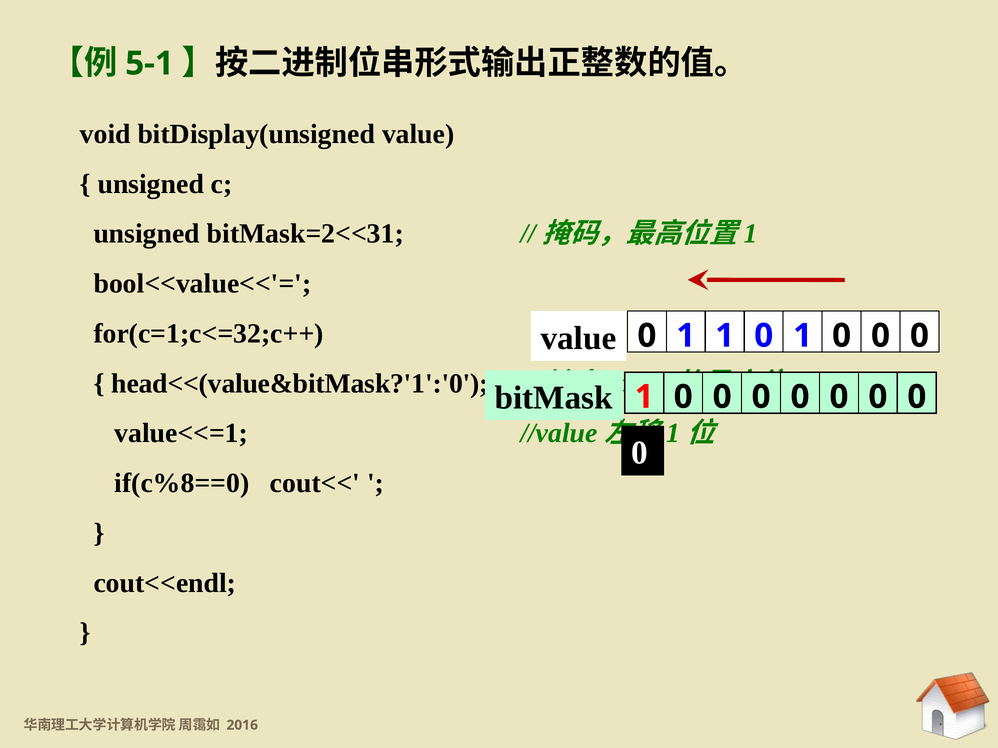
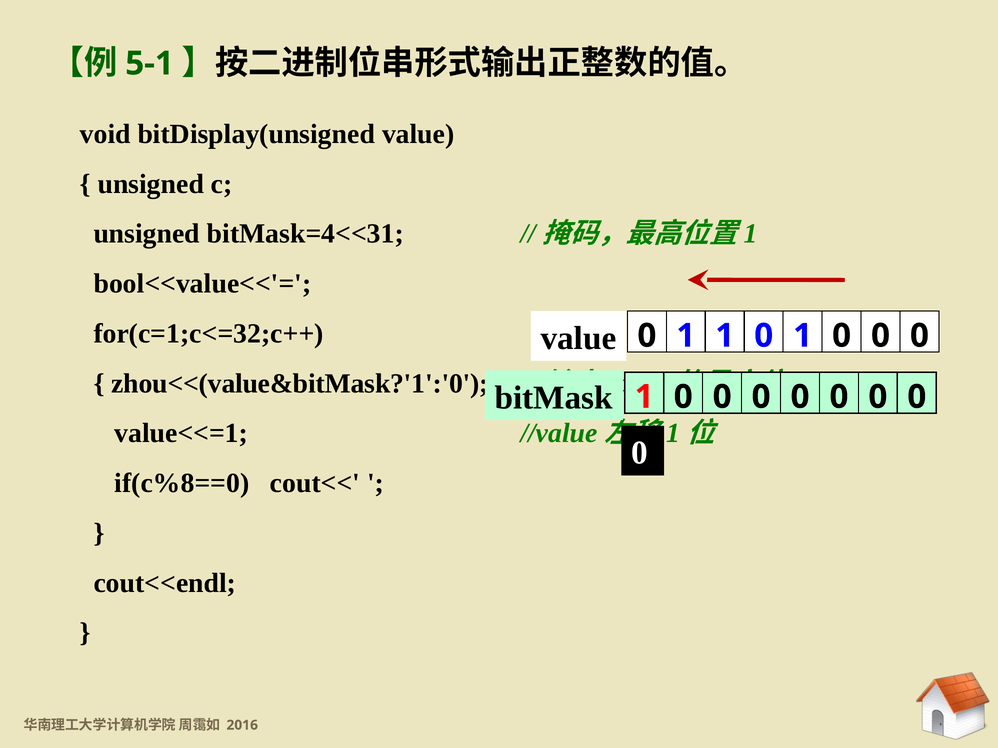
bitMask=2<<31: bitMask=2<<31 -> bitMask=4<<31 (305, 234)
head<<(value&bitMask?'1':'0: head<<(value&bitMask?'1':'0 -> zhou<<(value&bitMask?'1':'0 (300, 384)
